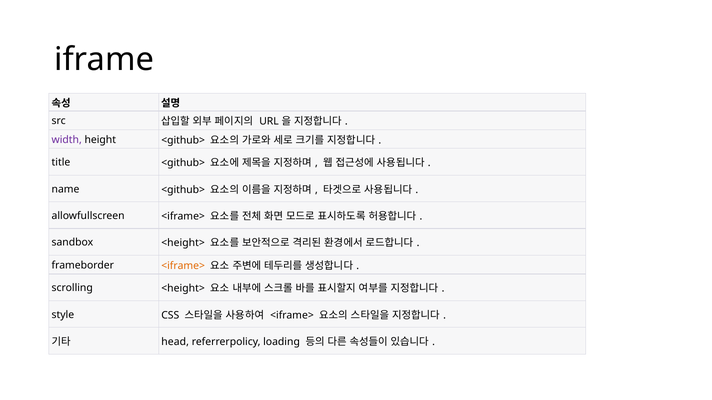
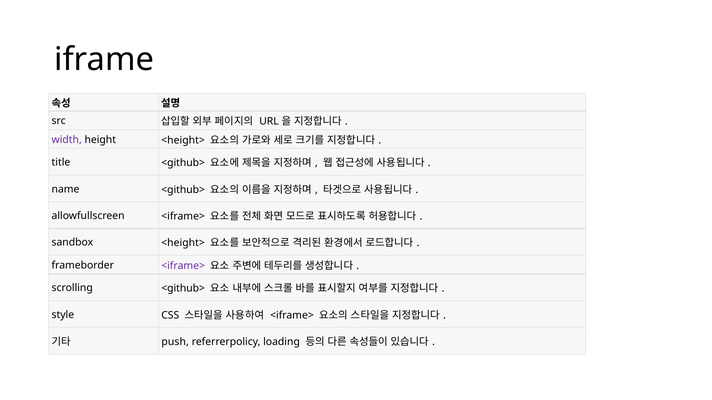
height <github>: <github> -> <height> (183, 140)
<iframe> colour: orange -> purple (183, 266)
scrolling <height>: <height> -> <github> (183, 289)
head: head -> push (175, 342)
